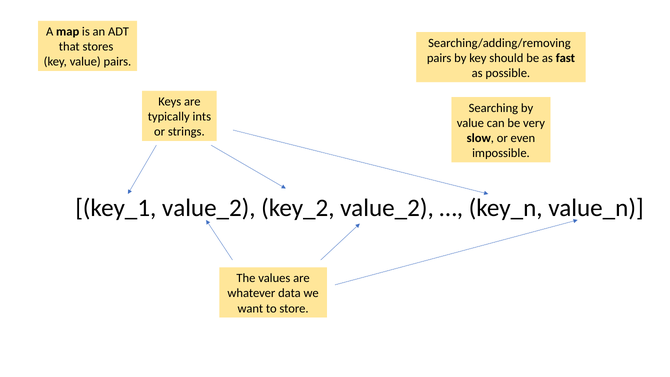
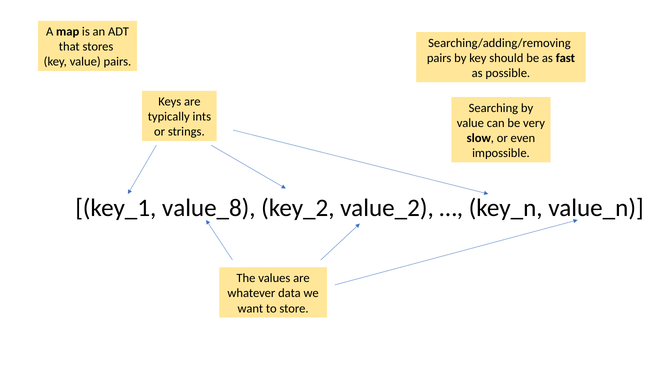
key_1 value_2: value_2 -> value_8 (209, 208)
